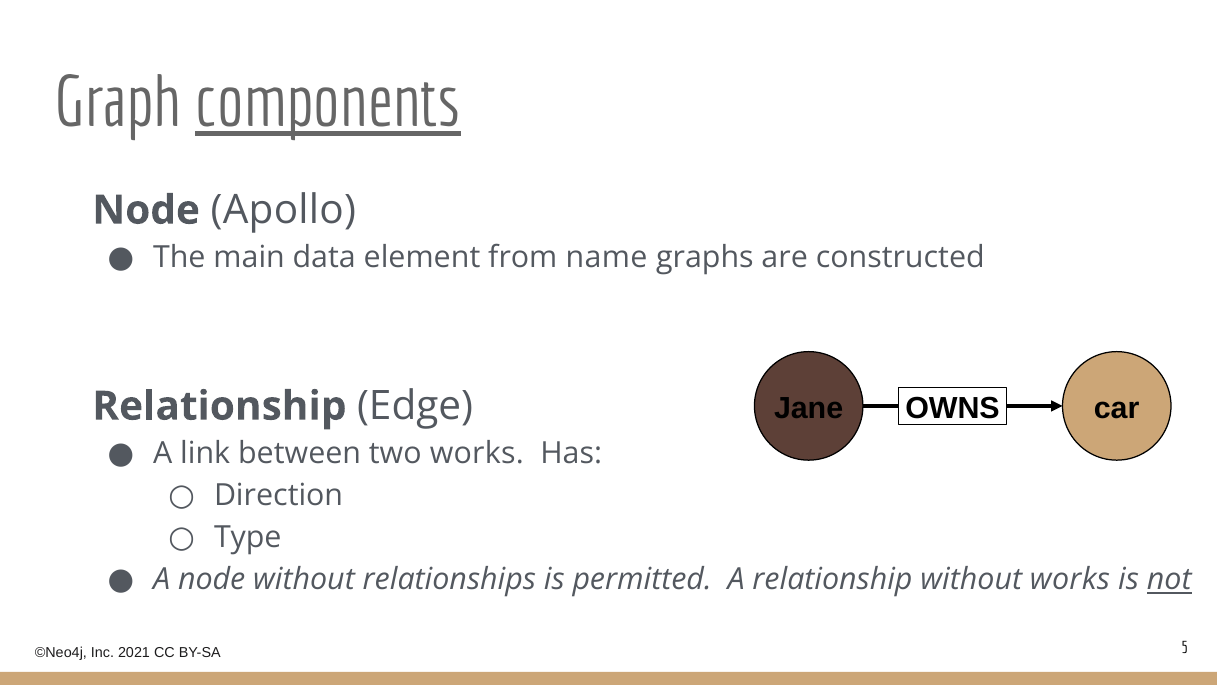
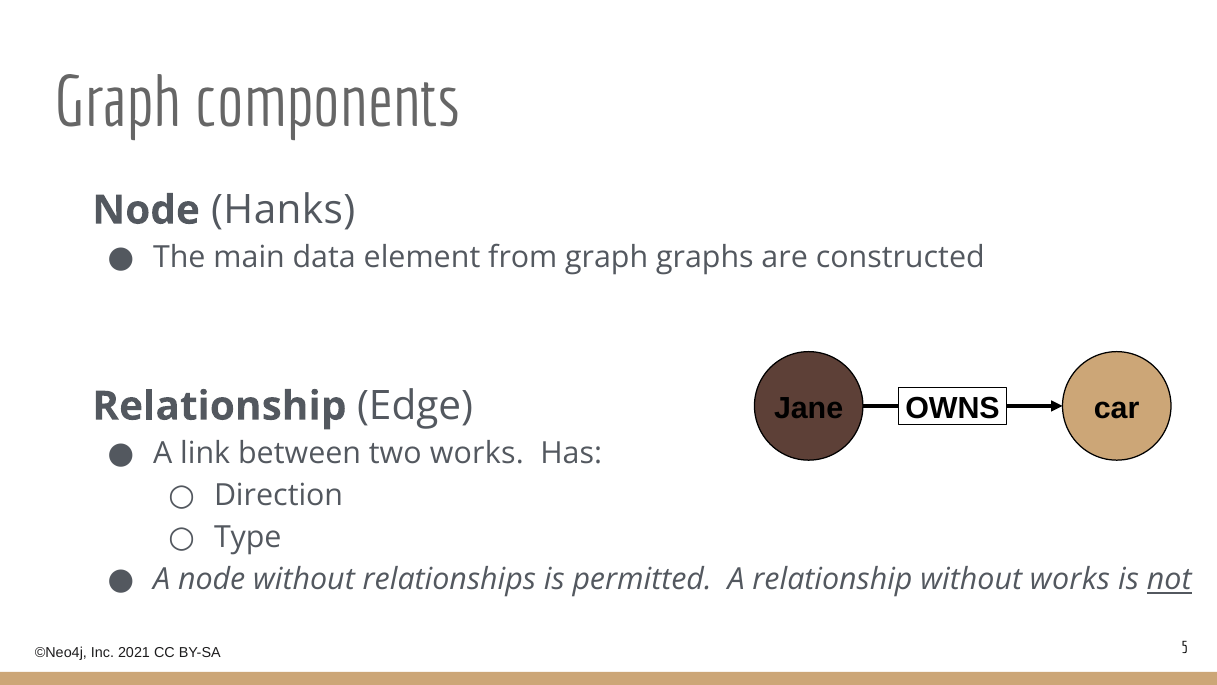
components underline: present -> none (328, 103)
Apollo: Apollo -> Hanks (283, 210)
from name: name -> graph (607, 258)
